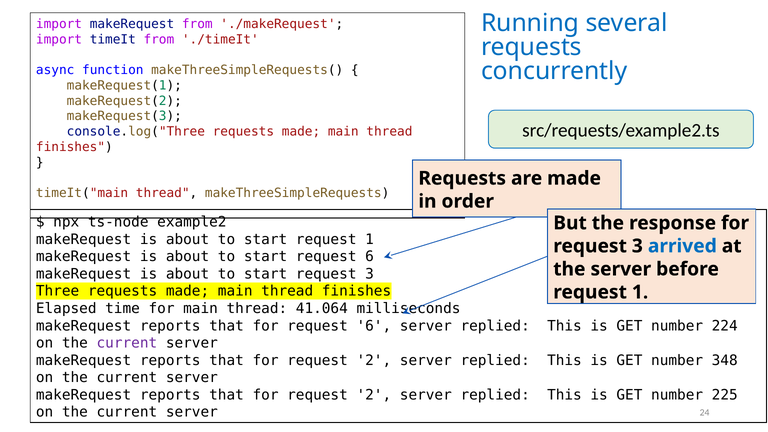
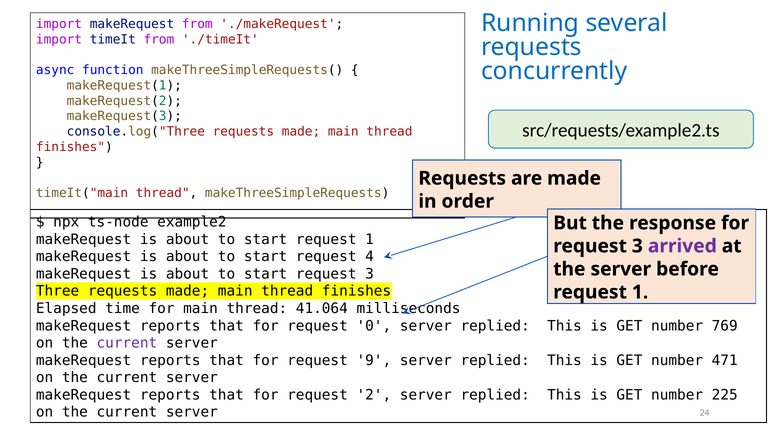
arrived colour: blue -> purple (682, 246)
start request 6: 6 -> 4 (369, 257)
for request 6: 6 -> 0 (374, 326)
224: 224 -> 769 (725, 326)
2: 2 -> 9 (374, 360)
348: 348 -> 471 (725, 360)
